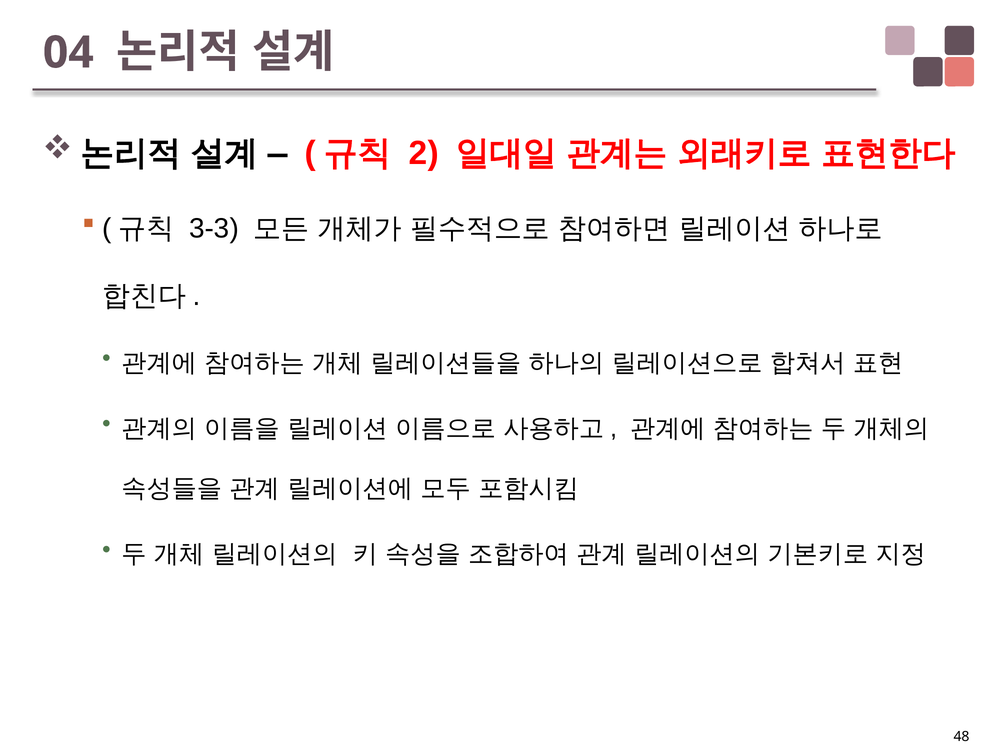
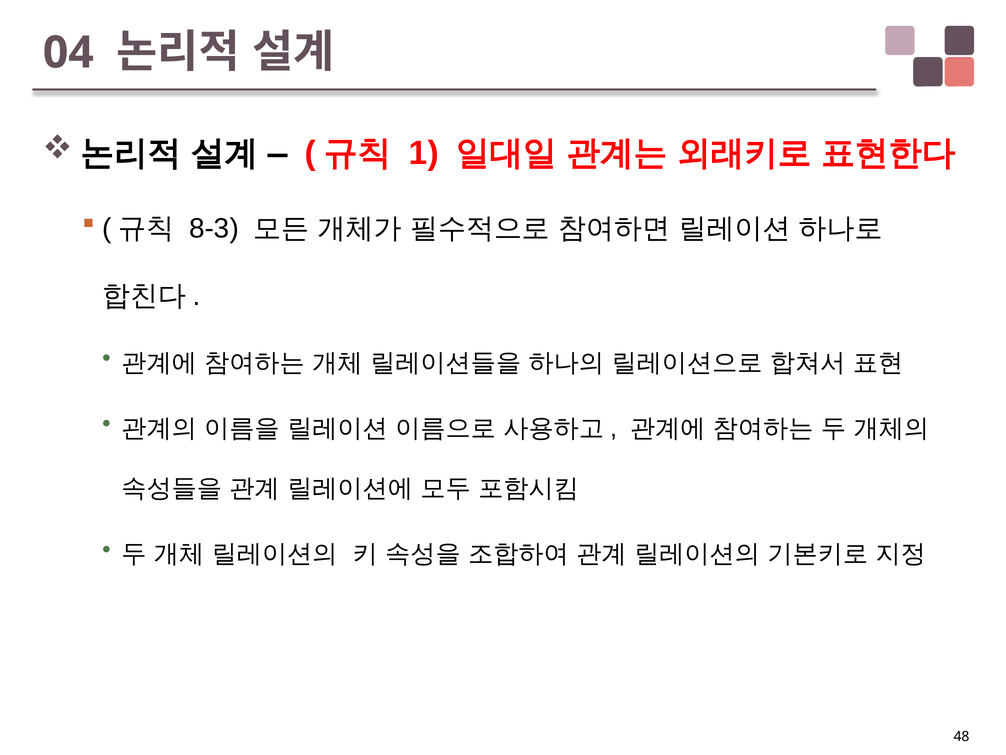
2: 2 -> 1 (424, 153)
3-3: 3-3 -> 8-3 (214, 229)
